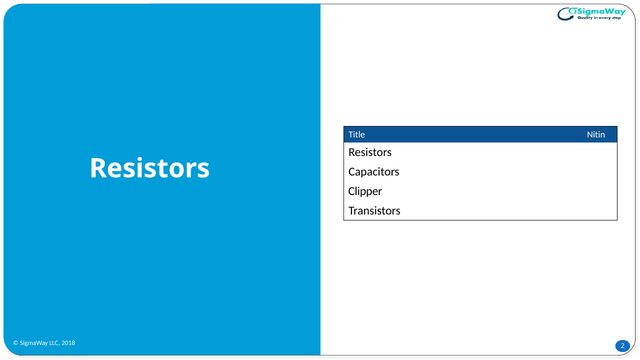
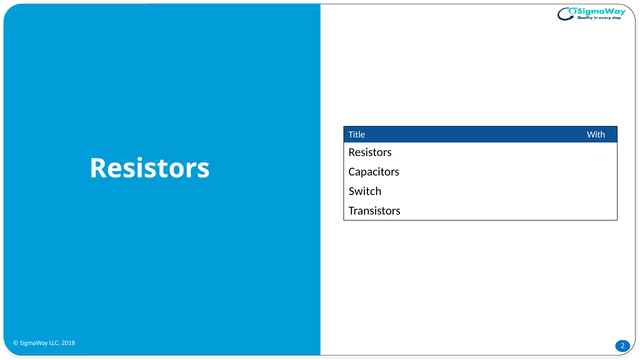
Nitin: Nitin -> With (596, 134)
Clipper: Clipper -> Switch (365, 191)
